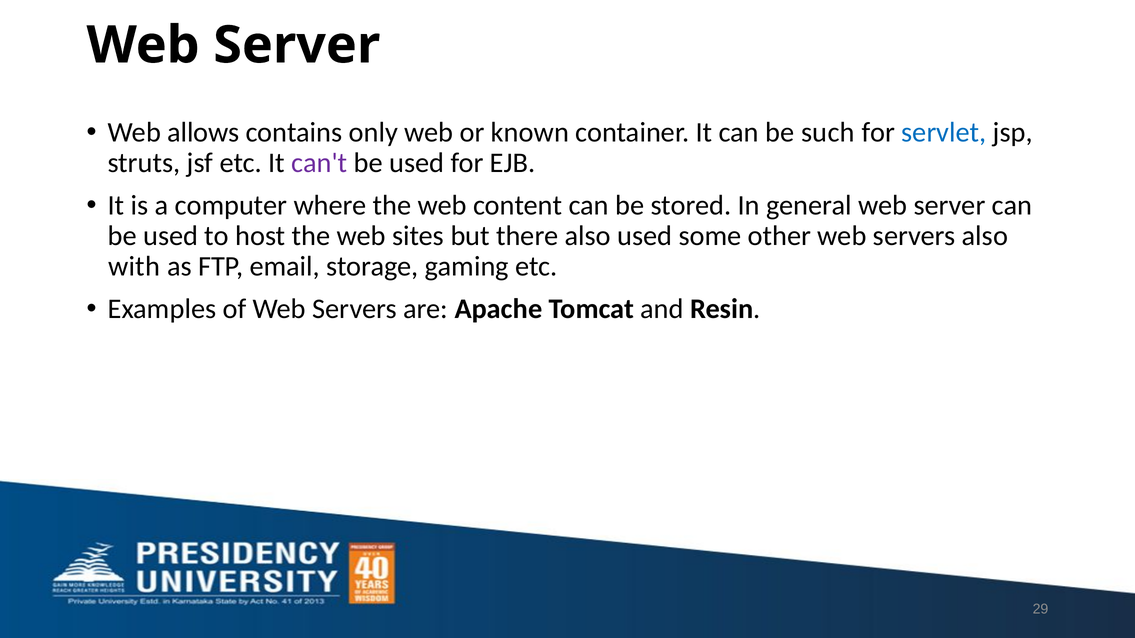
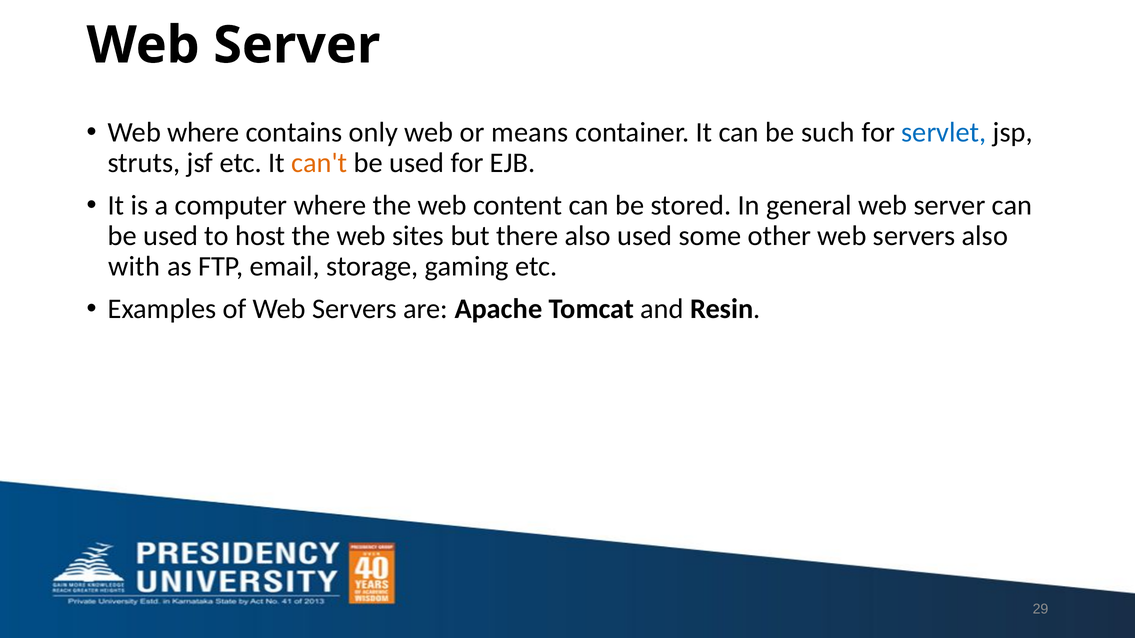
Web allows: allows -> where (203, 132)
known: known -> means (530, 132)
can't colour: purple -> orange (319, 163)
